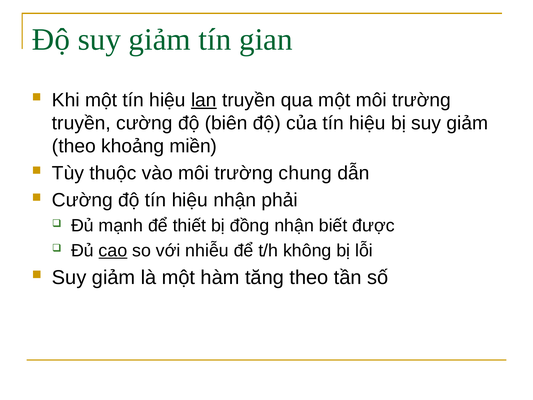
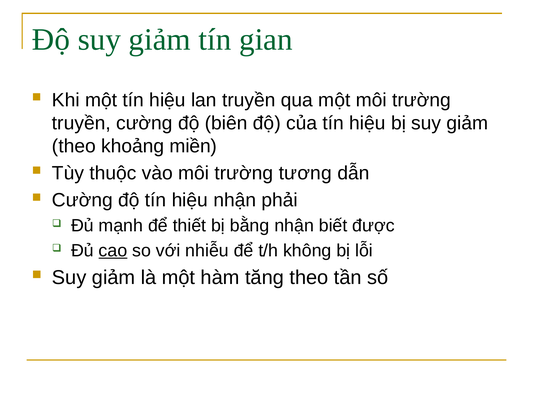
lan underline: present -> none (204, 100)
chung: chung -> tương (305, 173)
đồng: đồng -> bằng (250, 226)
